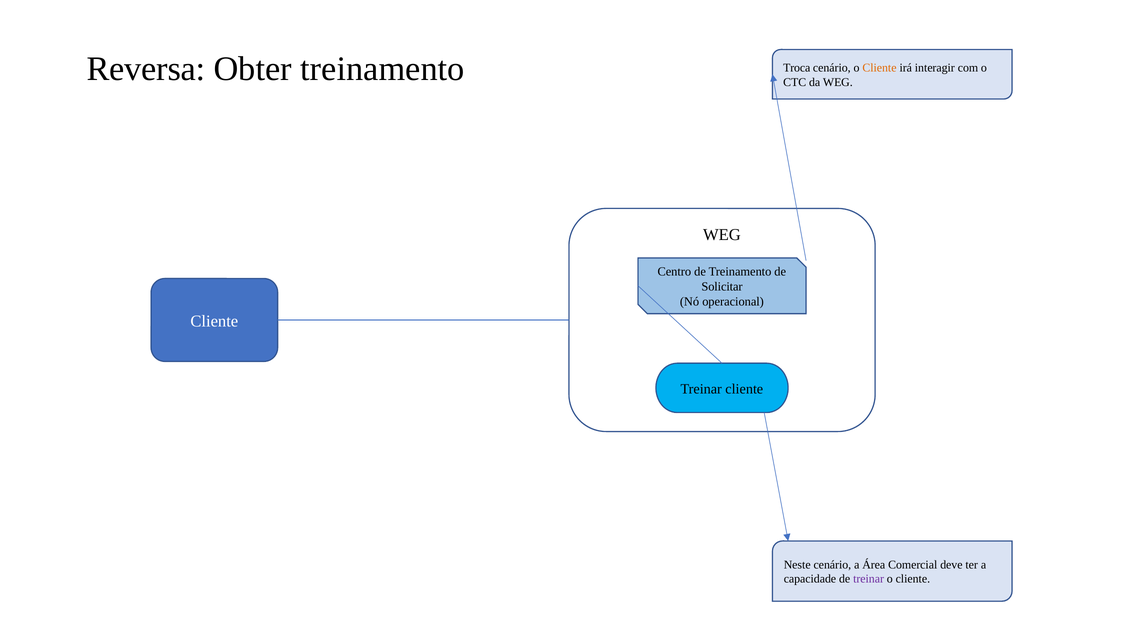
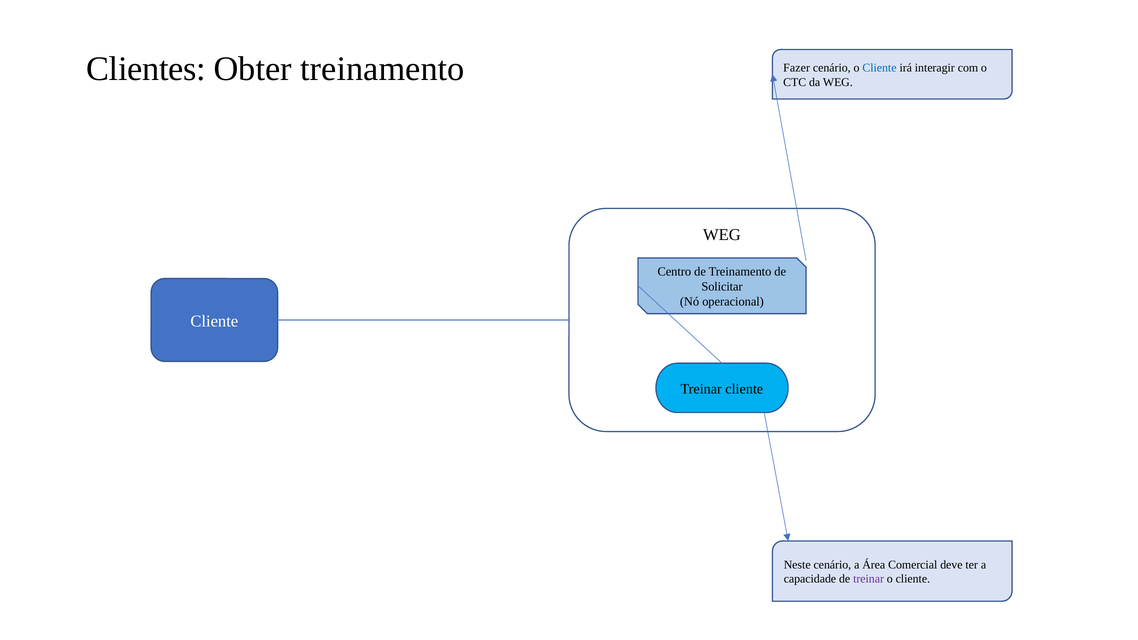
Reversa: Reversa -> Clientes (146, 69)
Troca: Troca -> Fazer (797, 68)
Cliente colour: orange -> blue (879, 68)
